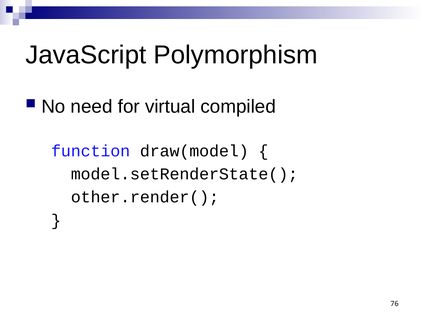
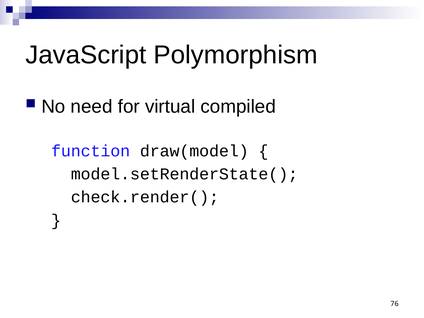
other.render(: other.render( -> check.render( (145, 197)
